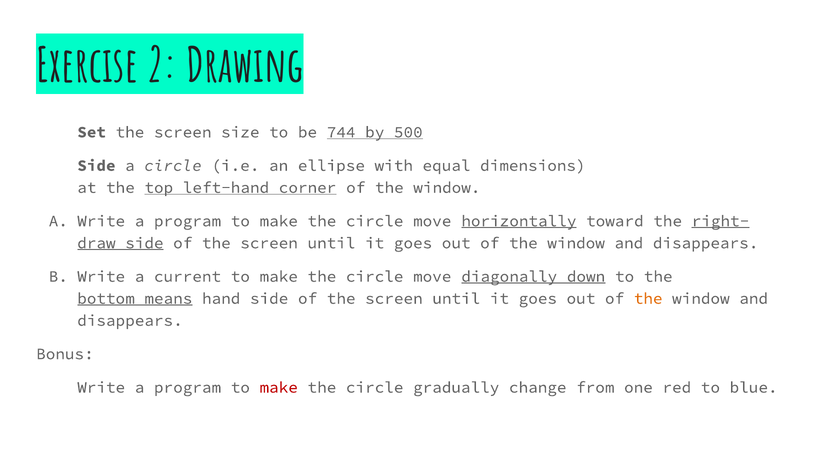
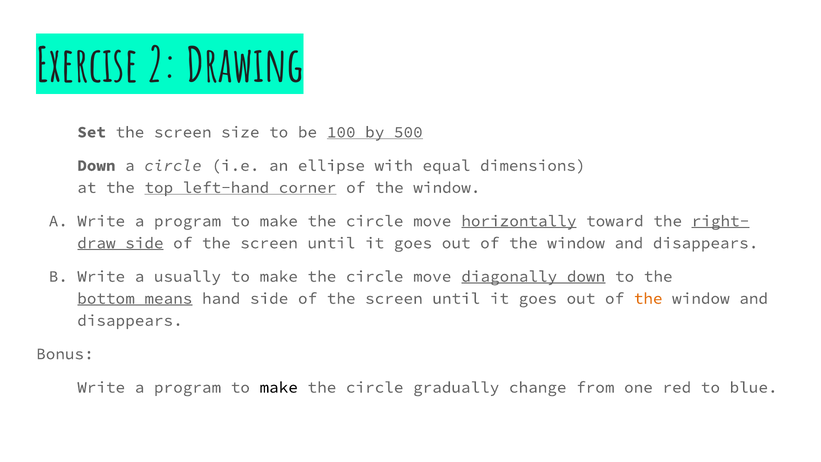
744: 744 -> 100 (341, 132)
Side: Side -> Down (96, 165)
current: current -> usually (188, 276)
make colour: red -> black (279, 387)
